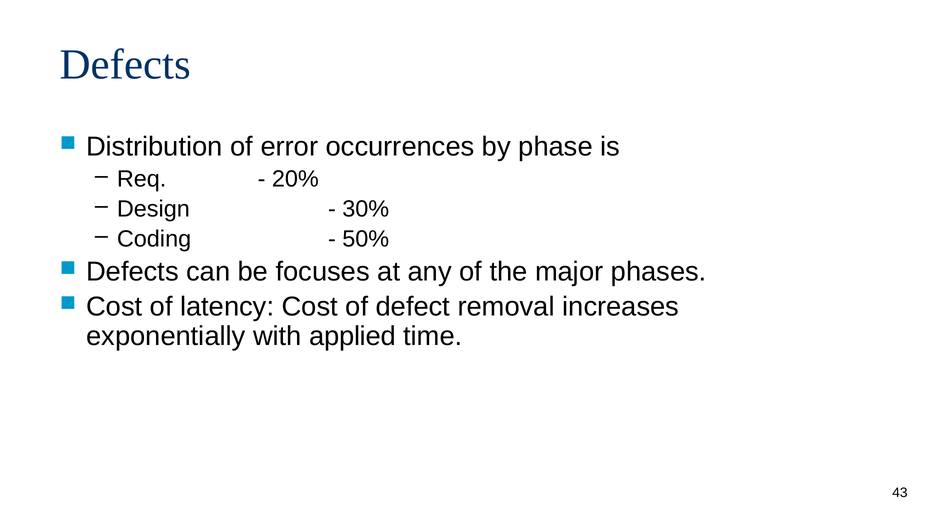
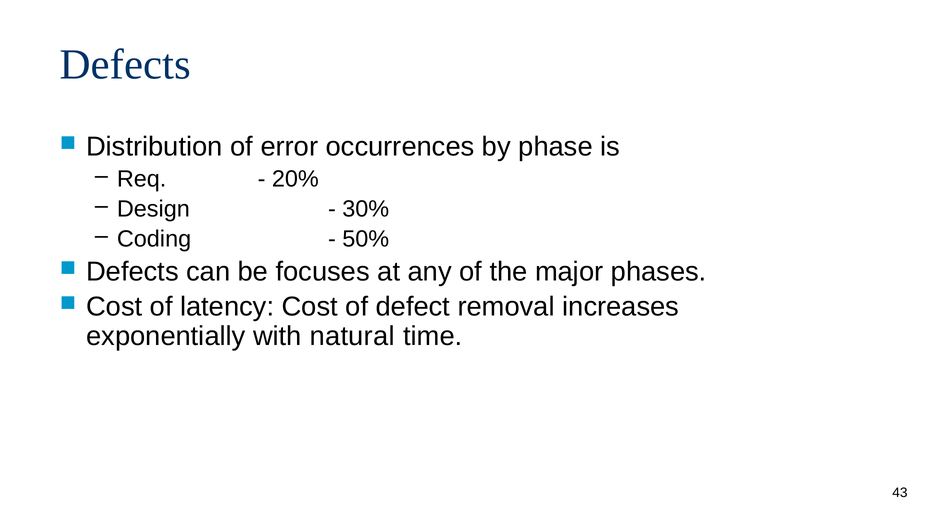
applied: applied -> natural (352, 337)
